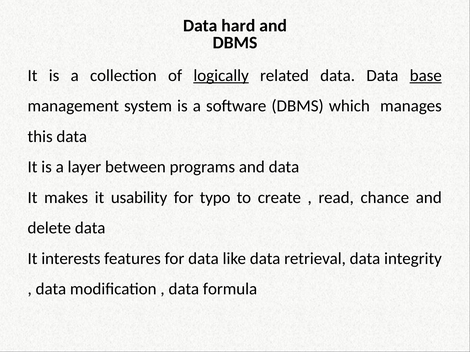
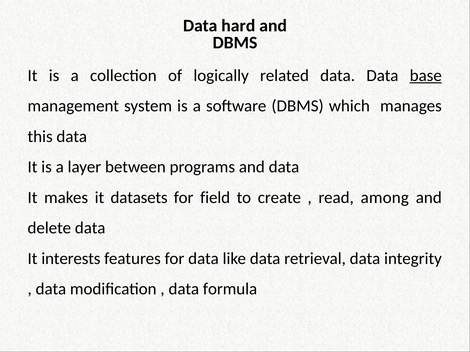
logically underline: present -> none (221, 76)
usability: usability -> datasets (139, 198)
typo: typo -> field (215, 198)
chance: chance -> among (385, 198)
